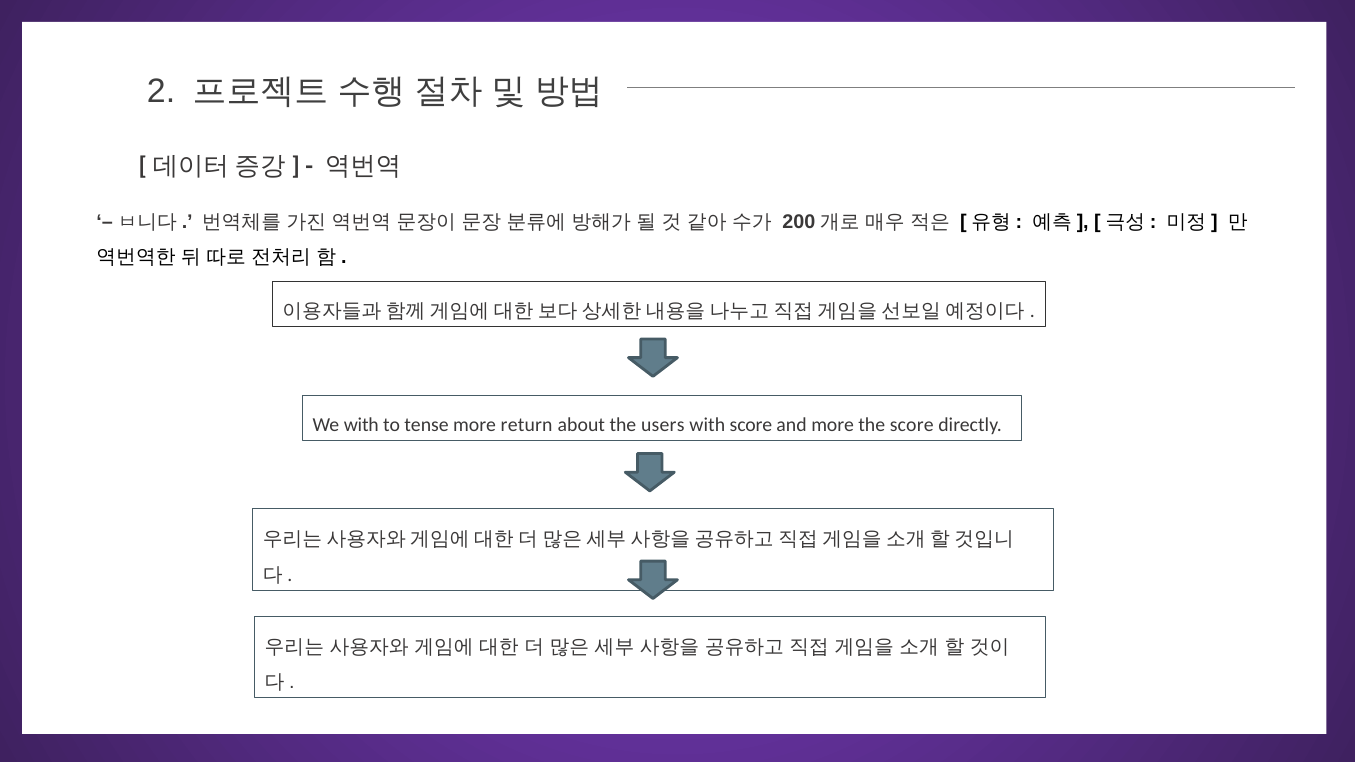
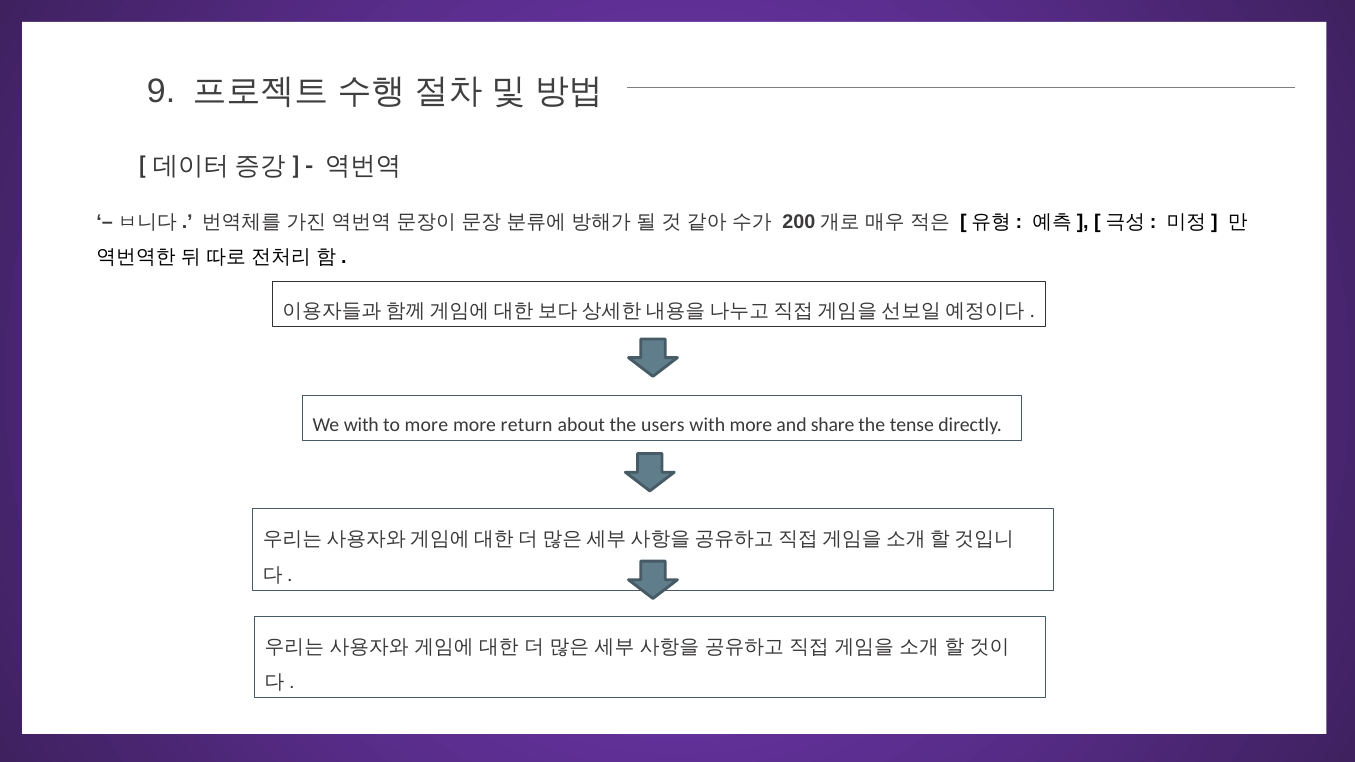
2: 2 -> 9 (161, 91)
to tense: tense -> more (426, 425)
with score: score -> more (751, 425)
and more: more -> share (833, 425)
the score: score -> tense (912, 425)
